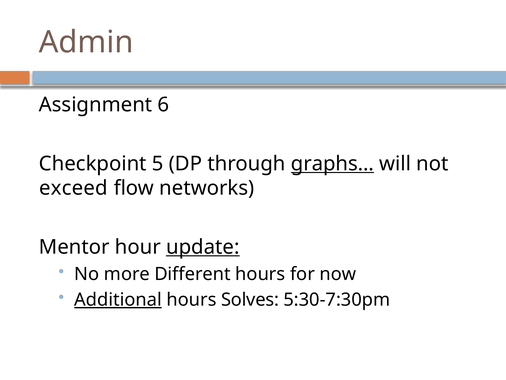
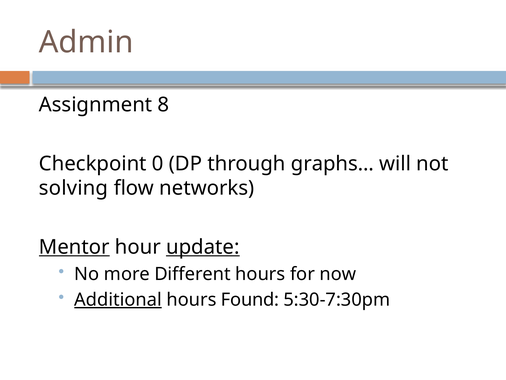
6: 6 -> 8 (163, 105)
5: 5 -> 0 (158, 163)
graphs… underline: present -> none (332, 163)
exceed: exceed -> solving (74, 188)
Mentor underline: none -> present (74, 247)
Solves: Solves -> Found (250, 299)
